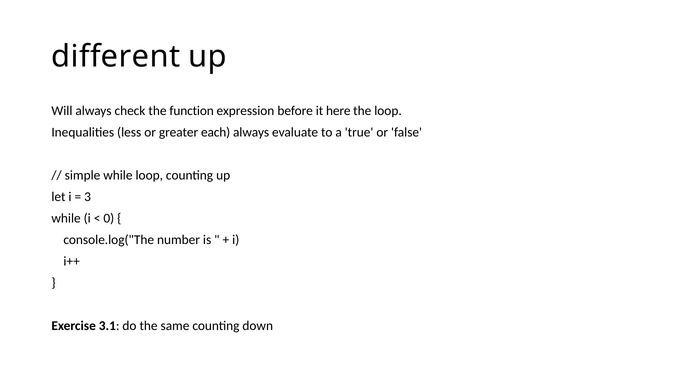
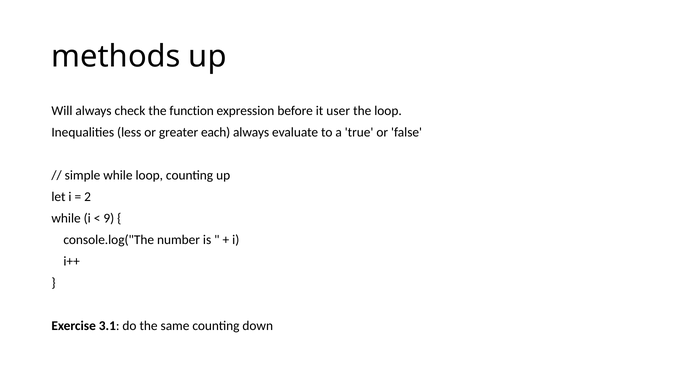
different: different -> methods (116, 57)
here: here -> user (338, 111)
3: 3 -> 2 (88, 197)
0: 0 -> 9 (109, 218)
